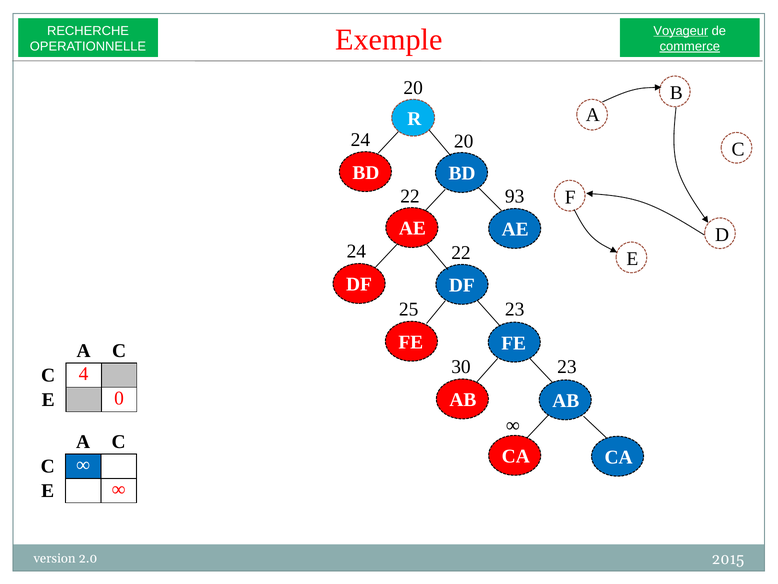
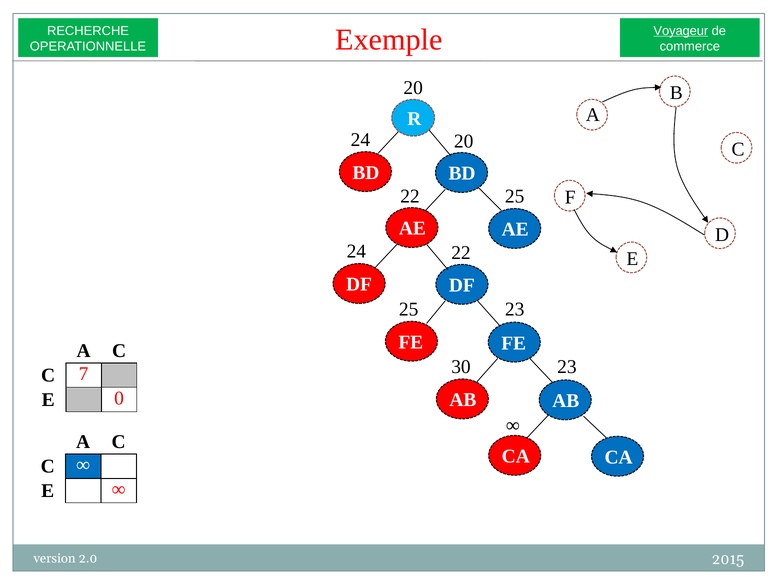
commerce underline: present -> none (690, 46)
22 93: 93 -> 25 (515, 196)
4: 4 -> 7 (84, 373)
